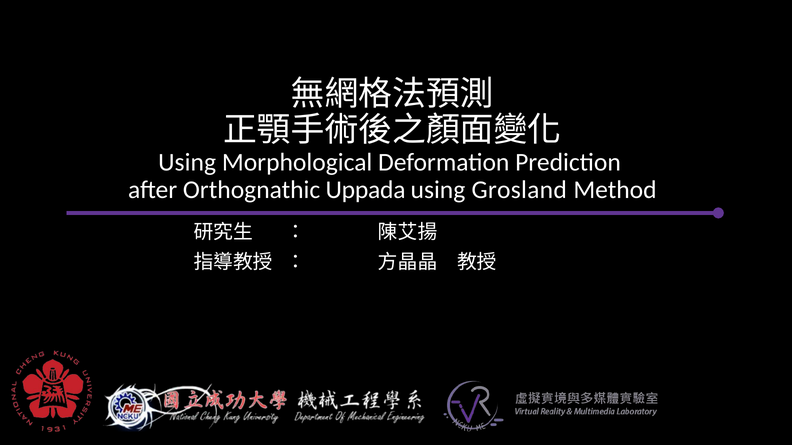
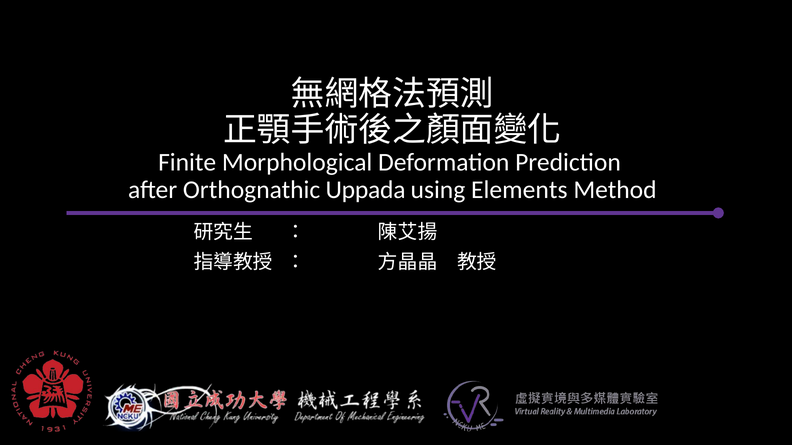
Using: Using -> Finite (187, 163)
Grosland: Grosland -> Elements (519, 190)
